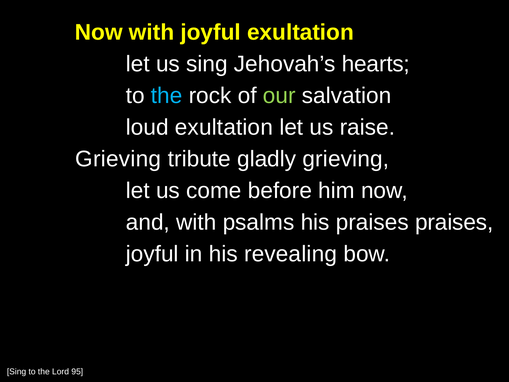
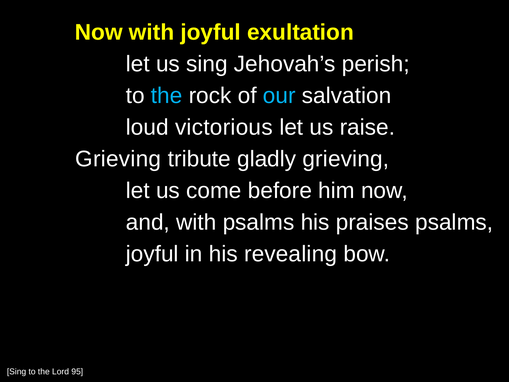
hearts: hearts -> perish (376, 64)
our colour: light green -> light blue (279, 96)
loud exultation: exultation -> victorious (224, 127)
praises praises: praises -> psalms (454, 222)
